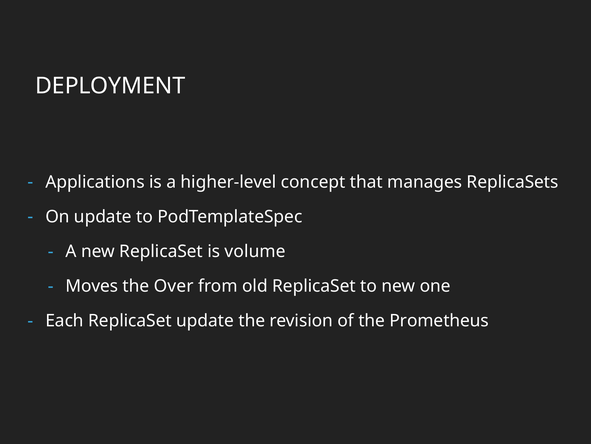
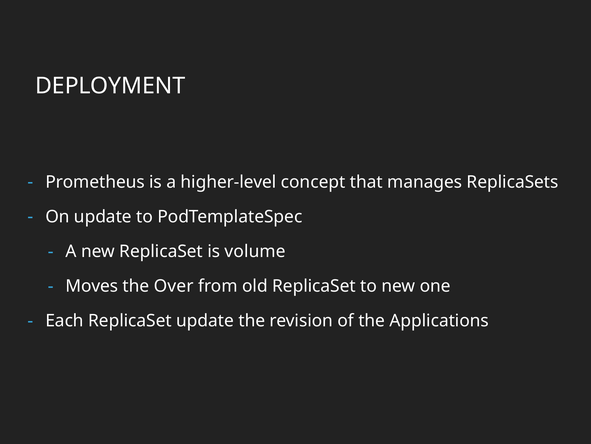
Applications: Applications -> Prometheus (95, 182)
Prometheus: Prometheus -> Applications (439, 320)
